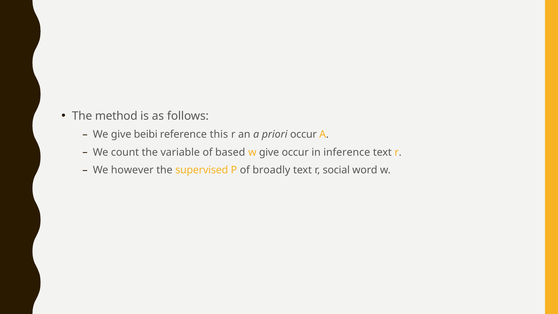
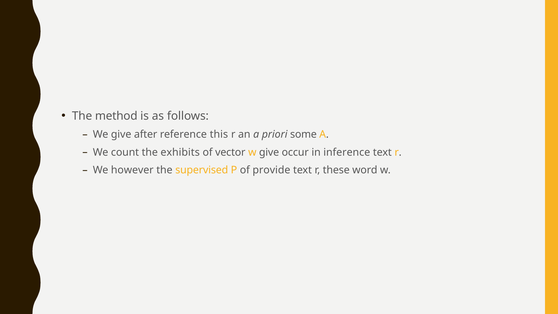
beibi: beibi -> after (146, 134)
priori occur: occur -> some (303, 134)
variable: variable -> exhibits (180, 152)
based: based -> vector (230, 152)
broadly: broadly -> provide (271, 170)
social: social -> these (336, 170)
